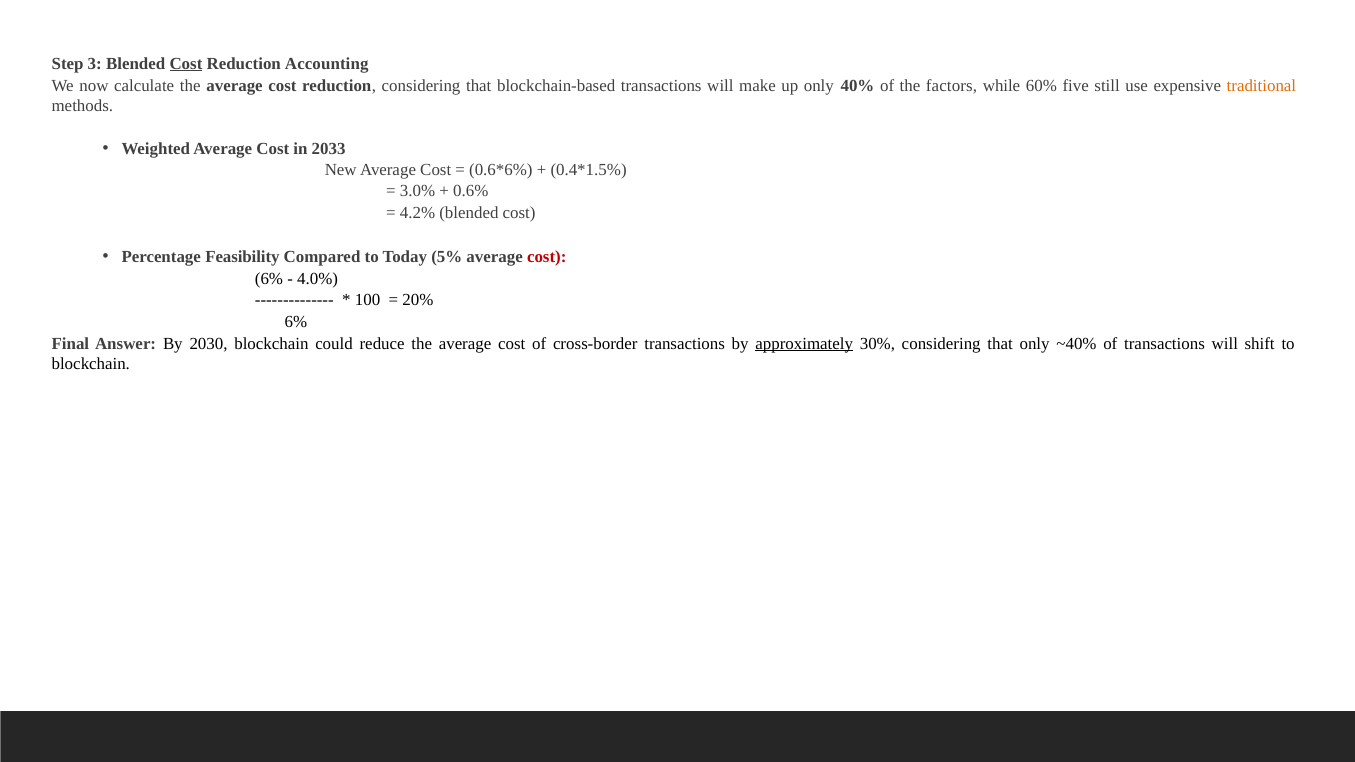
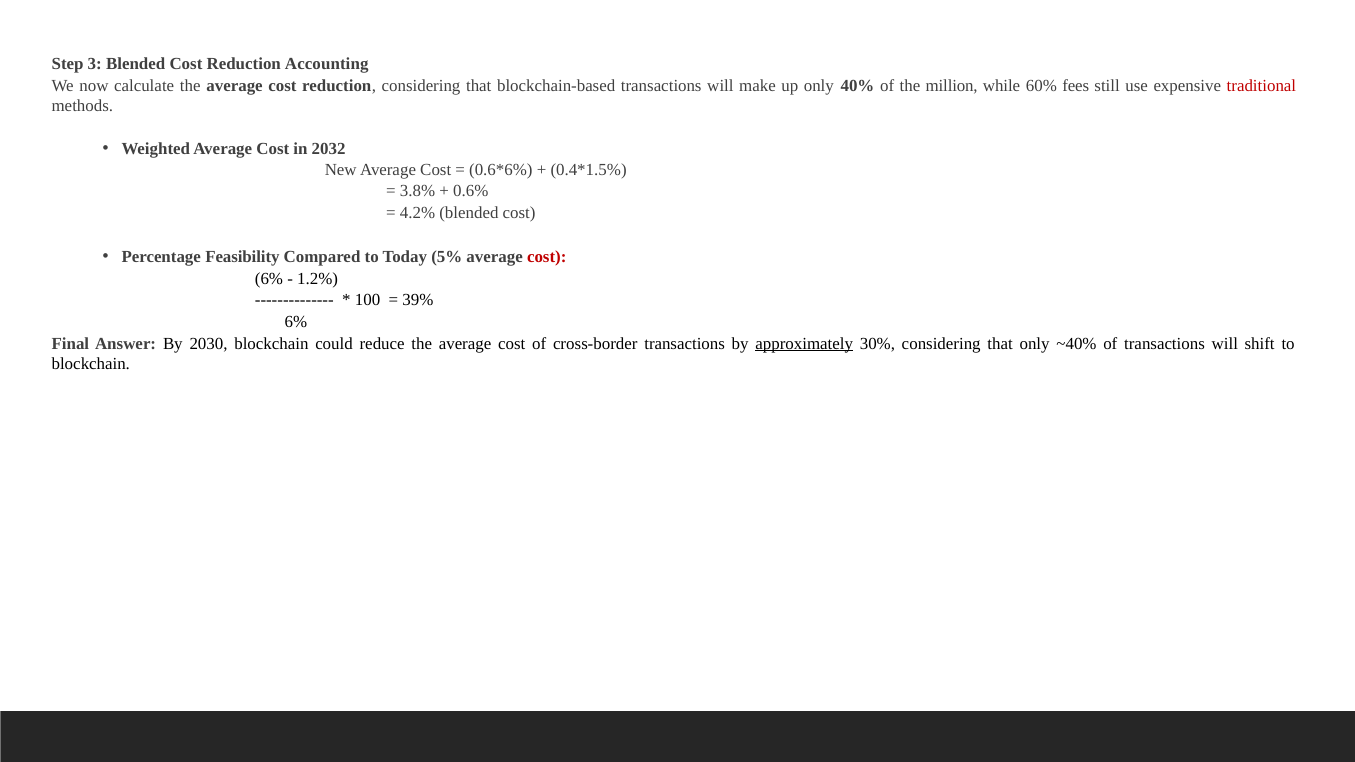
Cost underline: present -> none (186, 64)
factors: factors -> million (952, 85)
five: five -> fees (1076, 85)
traditional colour: orange -> red (1261, 85)
2033: 2033 -> 2032 (329, 149)
3.0%: 3.0% -> 3.8% (418, 191)
4.0%: 4.0% -> 1.2% (318, 278)
20%: 20% -> 39% (418, 300)
